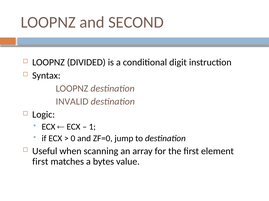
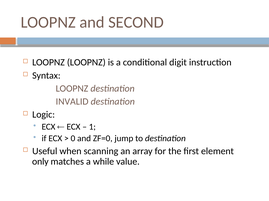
LOOPNZ DIVIDED: DIVIDED -> LOOPNZ (86, 63)
first: first -> only (40, 162)
bytes: bytes -> while (103, 162)
